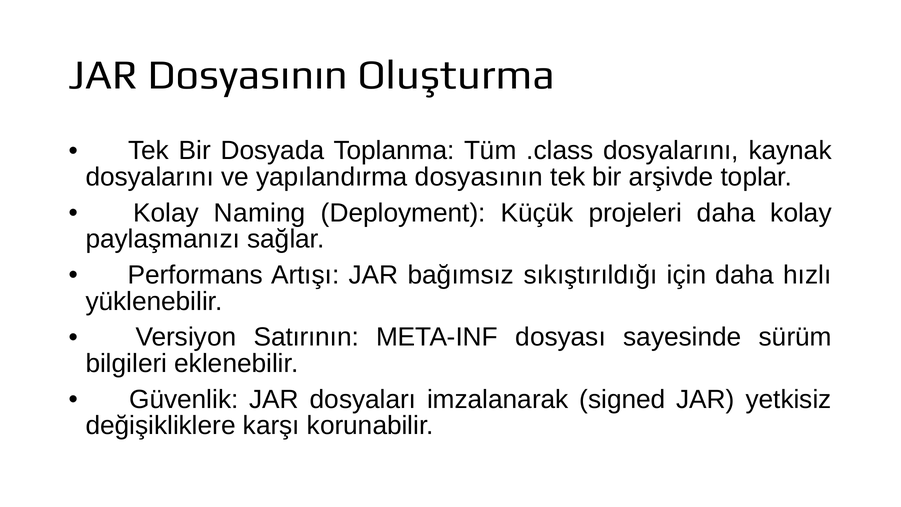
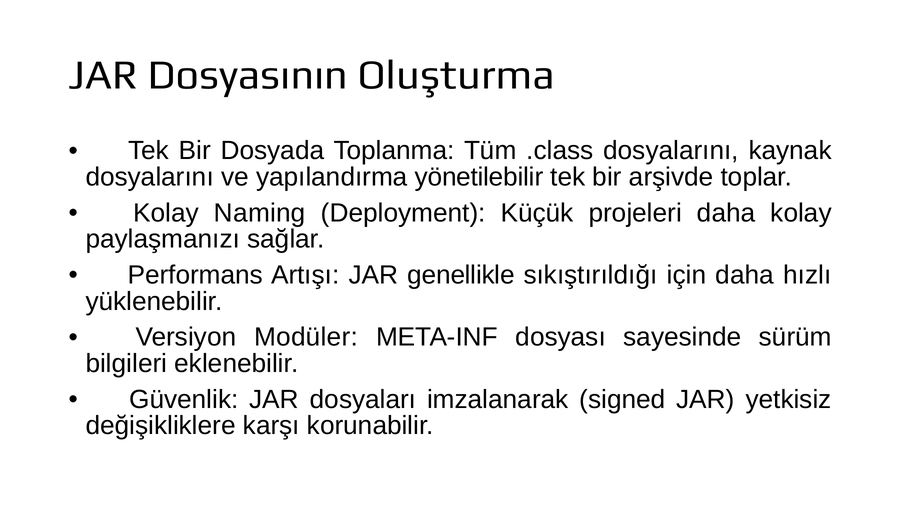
yapılandırma dosyasının: dosyasının -> yönetilebilir (479, 177)
bağımsız: bağımsız -> genellikle (461, 275)
Satırının: Satırının -> Modüler (306, 337)
